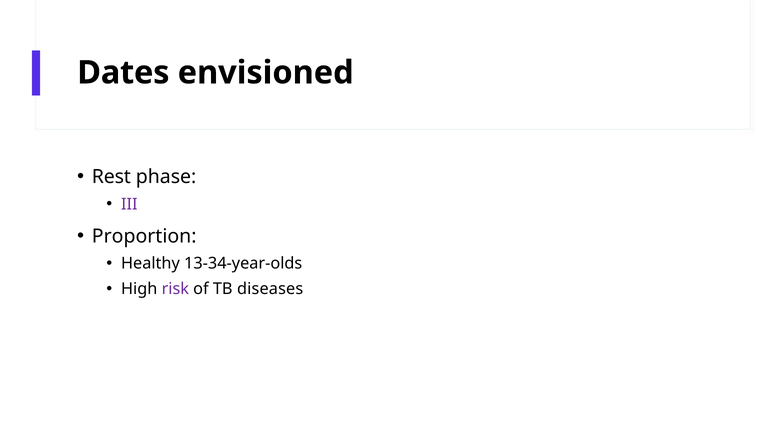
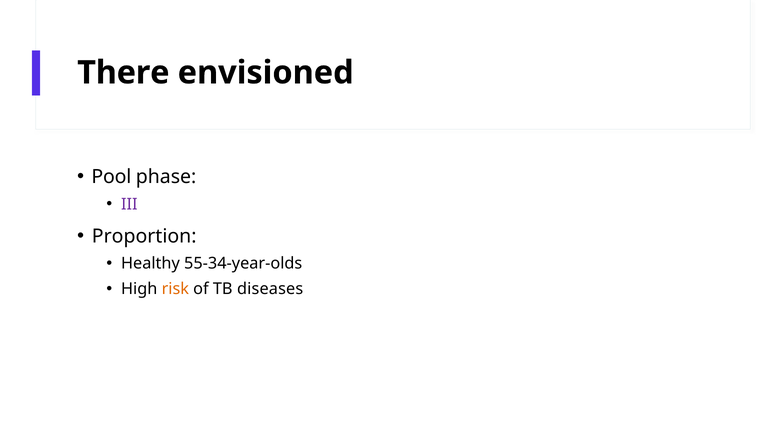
Dates: Dates -> There (123, 73)
Rest: Rest -> Pool (111, 177)
13-34-year-olds: 13-34-year-olds -> 55-34-year-olds (243, 263)
risk colour: purple -> orange (175, 289)
